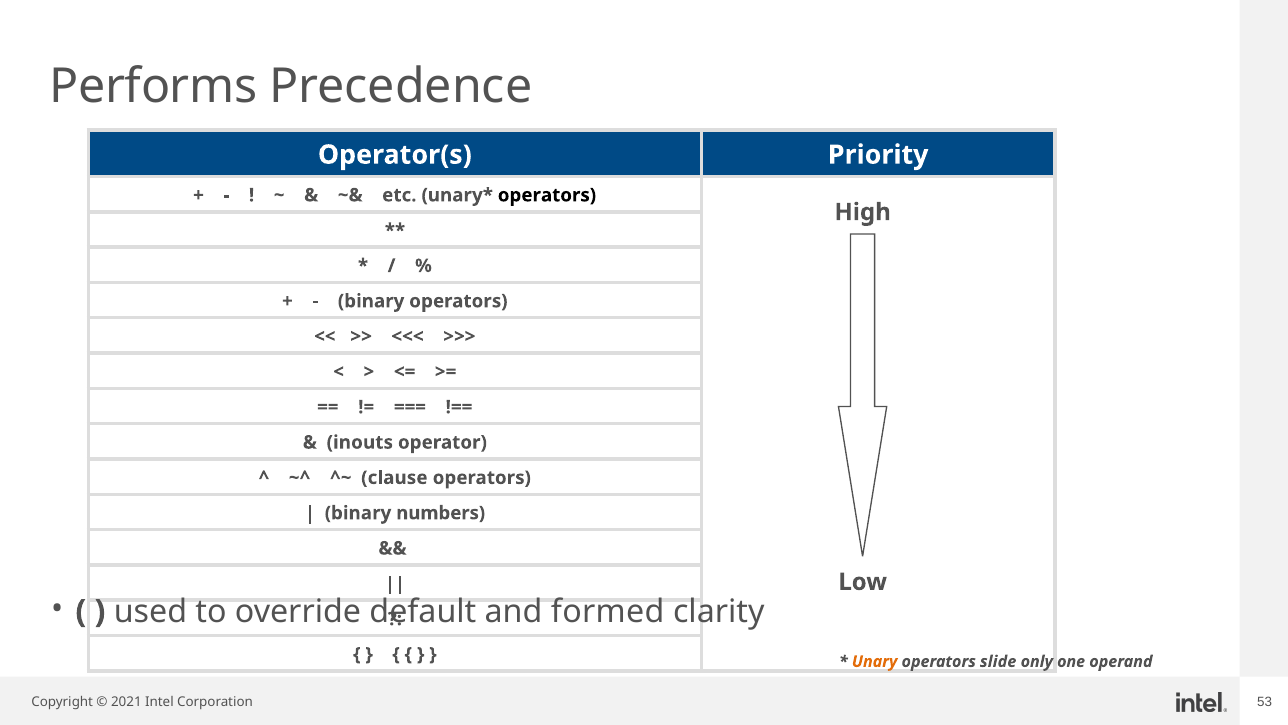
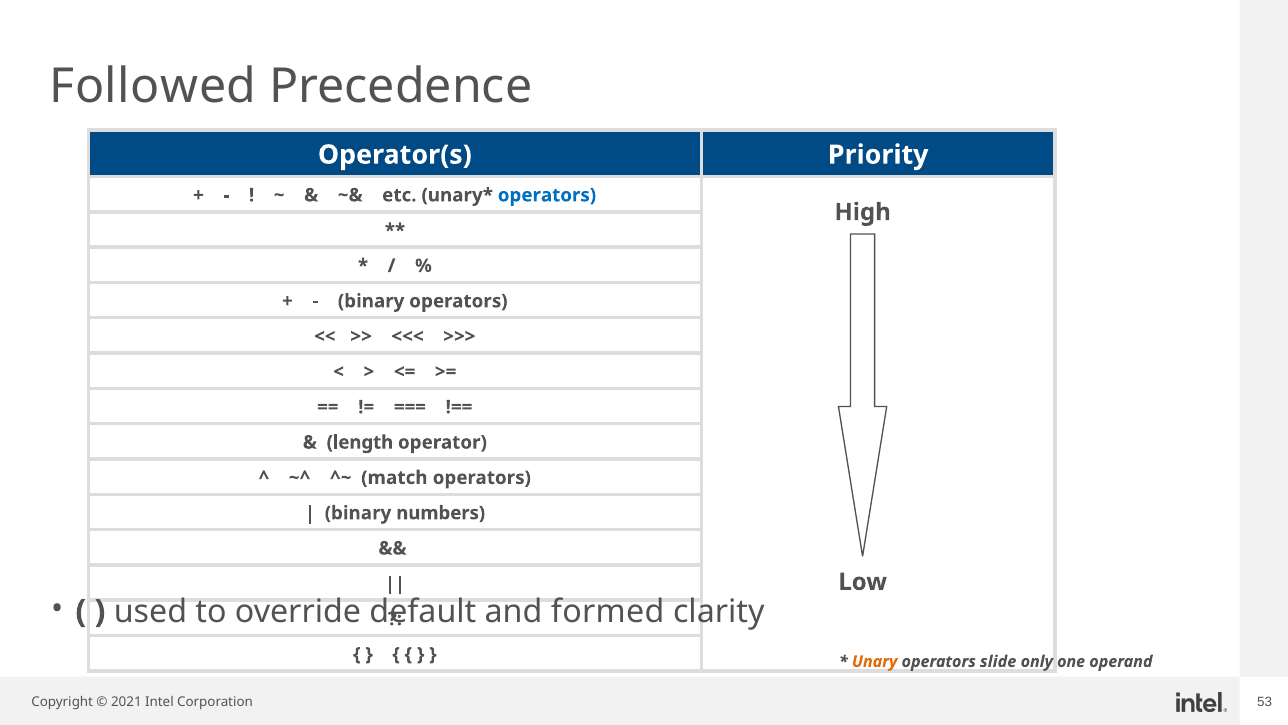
Performs: Performs -> Followed (153, 86)
operators colour: black -> blue (547, 195)
inouts: inouts -> length (360, 442)
clause: clause -> match (394, 477)
